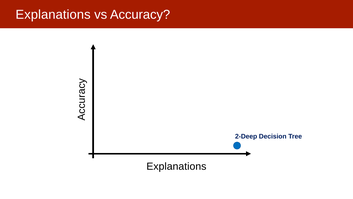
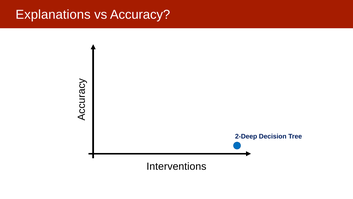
Explanations: Explanations -> Interventions (176, 166)
